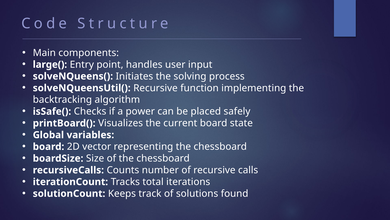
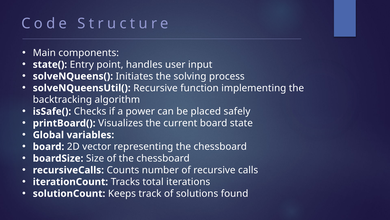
large(: large( -> state( (50, 64)
